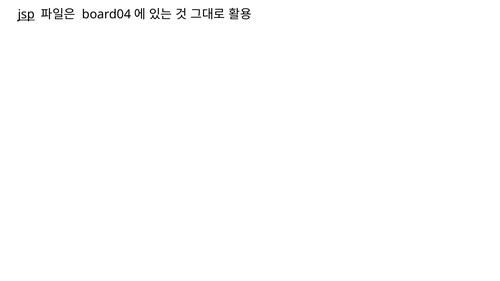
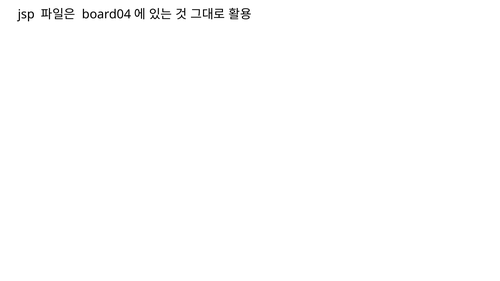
jsp underline: present -> none (26, 15)
